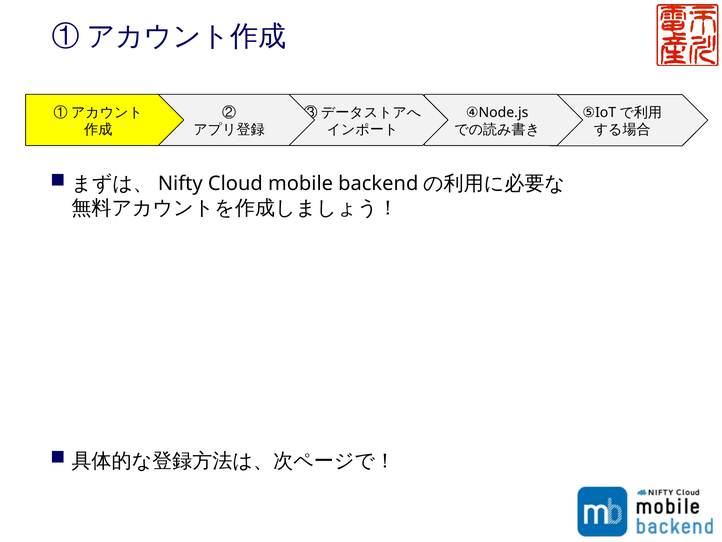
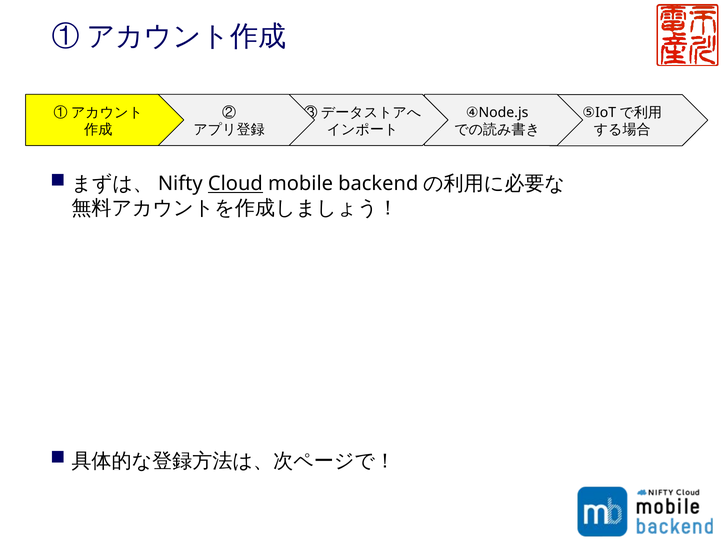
Cloud underline: none -> present (235, 184)
